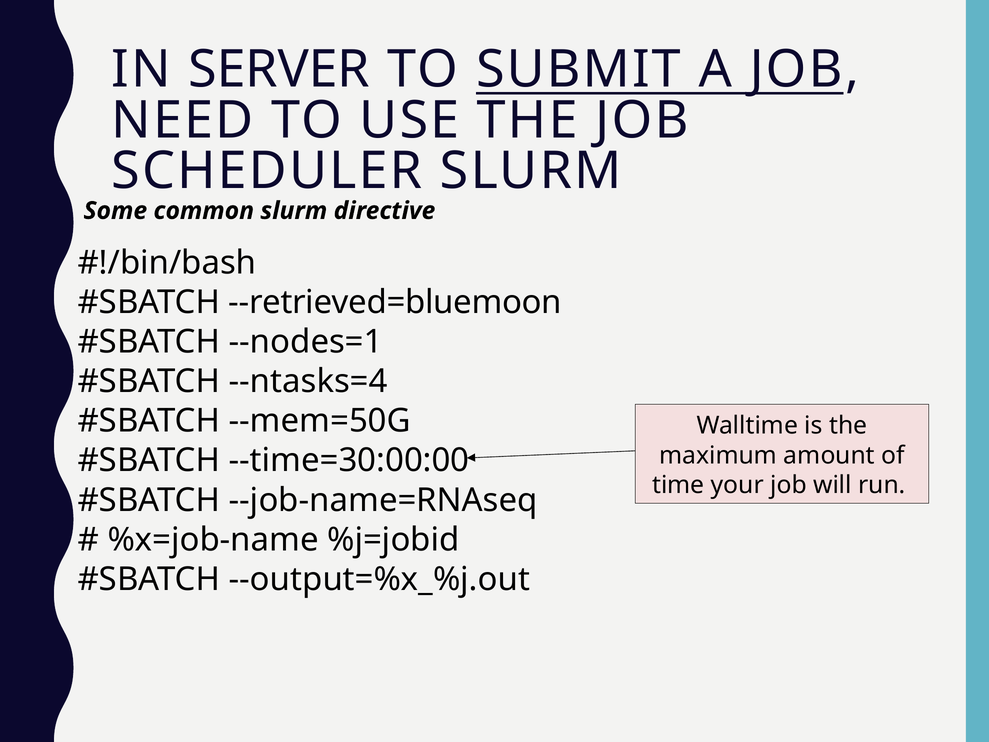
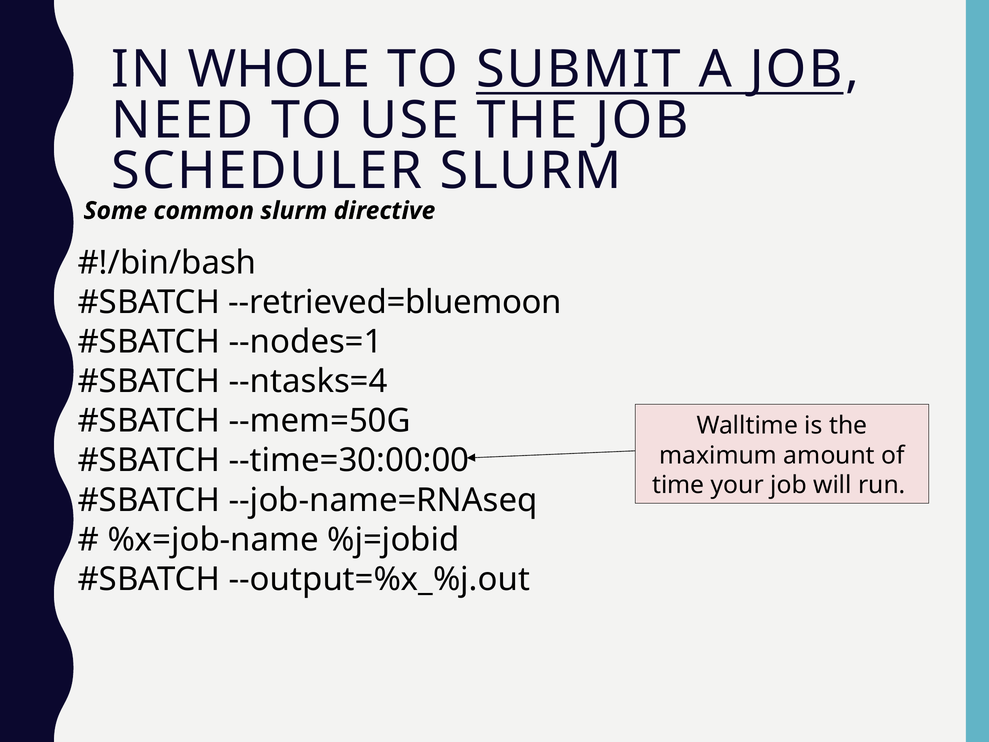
SERVER: SERVER -> WHOLE (279, 70)
